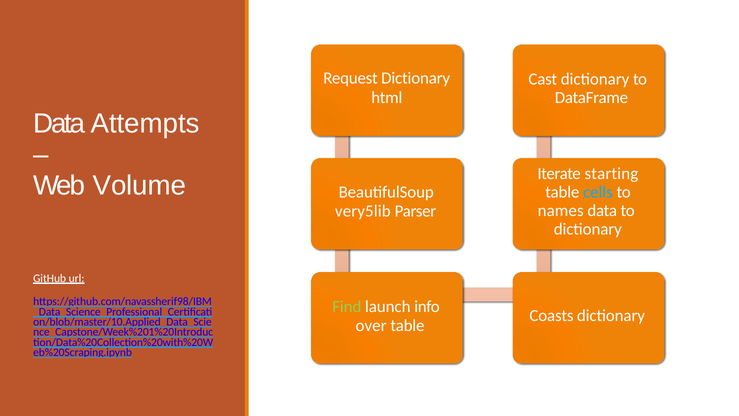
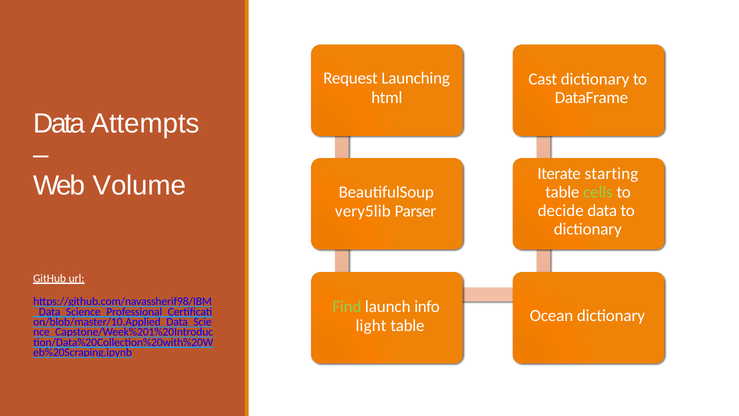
Request Dictionary: Dictionary -> Launching (416, 78)
cells colour: light blue -> light green (598, 192)
names: names -> decide (561, 210)
Coasts: Coasts -> Ocean (551, 316)
over: over -> light (371, 325)
